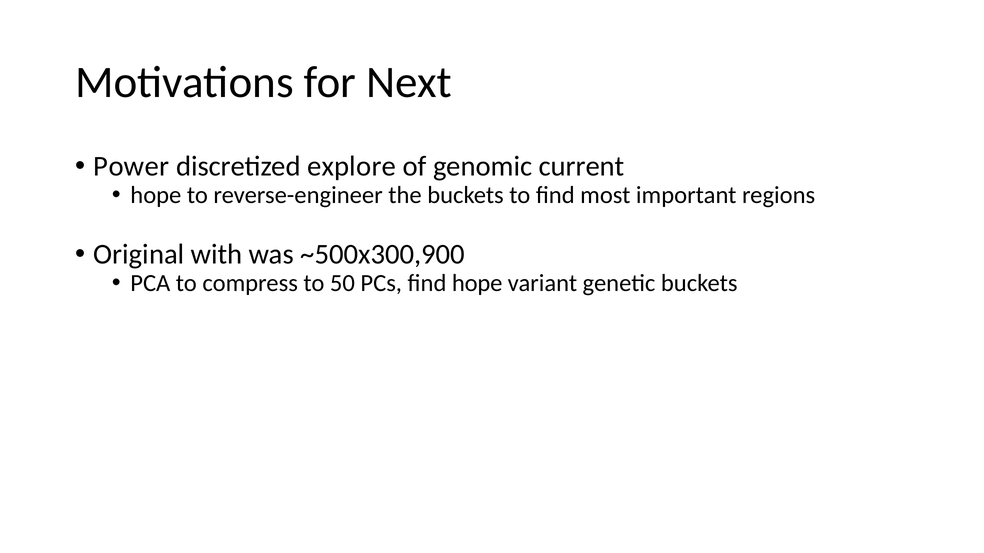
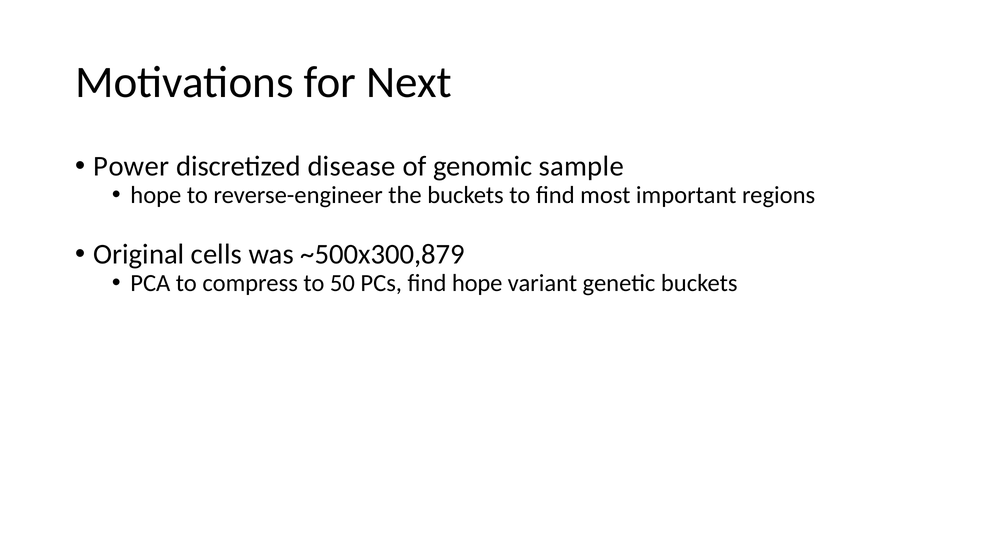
explore: explore -> disease (352, 166)
current: current -> sample (581, 166)
with: with -> cells (216, 255)
~500x300,900: ~500x300,900 -> ~500x300,879 (383, 255)
